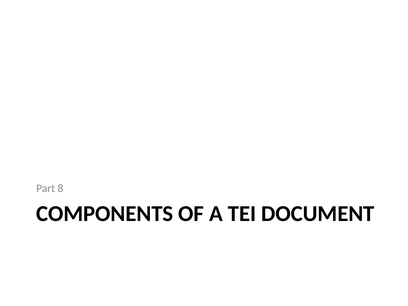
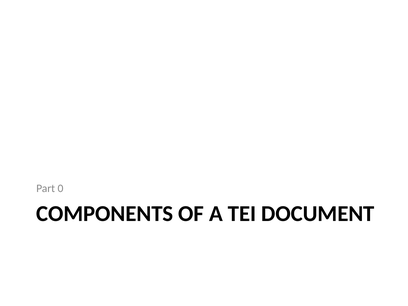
8: 8 -> 0 (60, 189)
